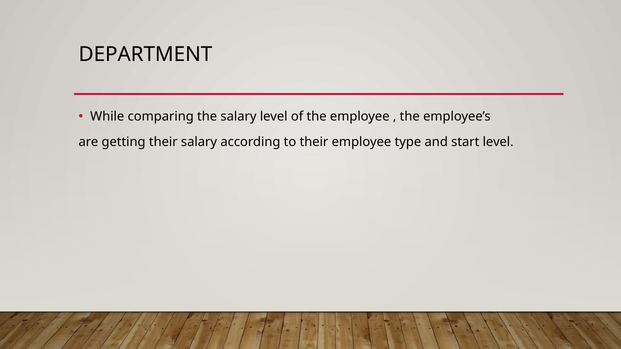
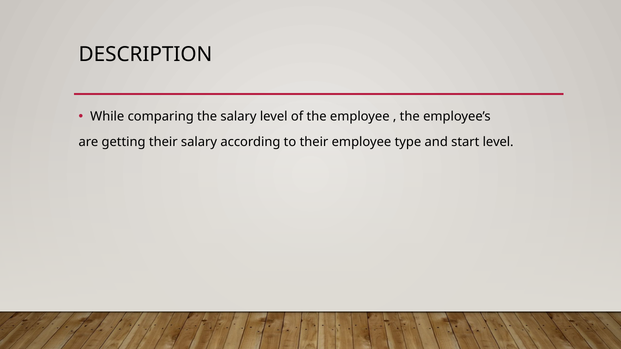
DEPARTMENT: DEPARTMENT -> DESCRIPTION (145, 54)
